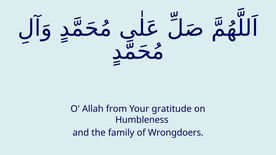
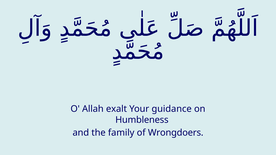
from: from -> exalt (116, 109)
gratitude: gratitude -> guidance (172, 109)
